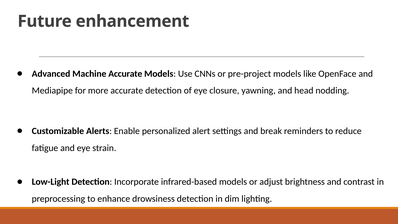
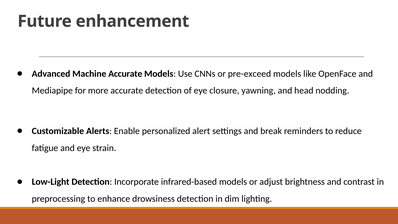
pre-project: pre-project -> pre-exceed (249, 74)
